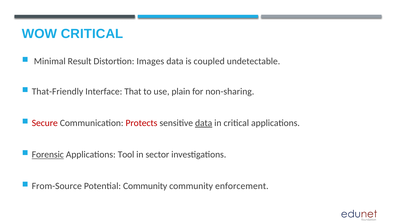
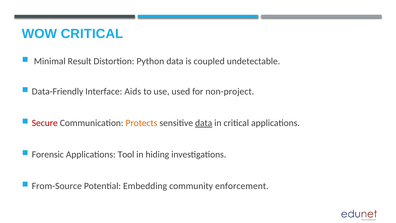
Images: Images -> Python (150, 61)
That-Friendly: That-Friendly -> Data-Friendly (58, 91)
That: That -> Aids (133, 91)
plain: plain -> used (181, 91)
non-sharing: non-sharing -> non-project (230, 91)
Protects colour: red -> orange (141, 123)
Forensic underline: present -> none (48, 154)
sector: sector -> hiding (157, 154)
Potential Community: Community -> Embedding (145, 186)
